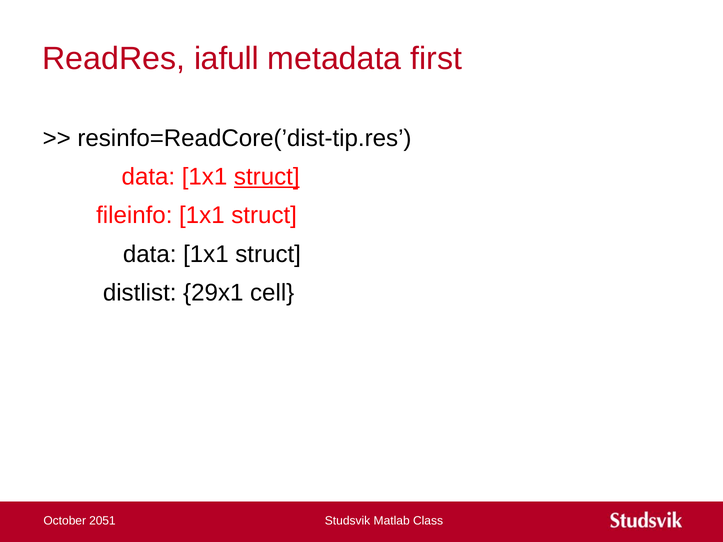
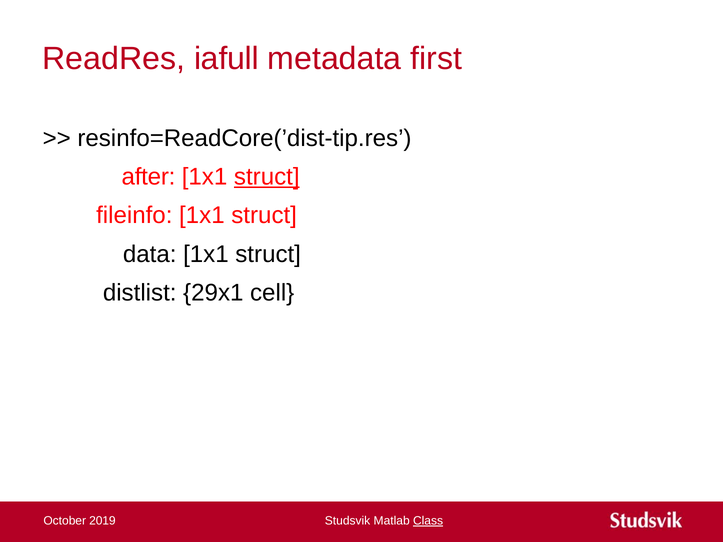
data: data -> after (148, 177)
2051: 2051 -> 2019 (102, 521)
Class underline: none -> present (428, 521)
